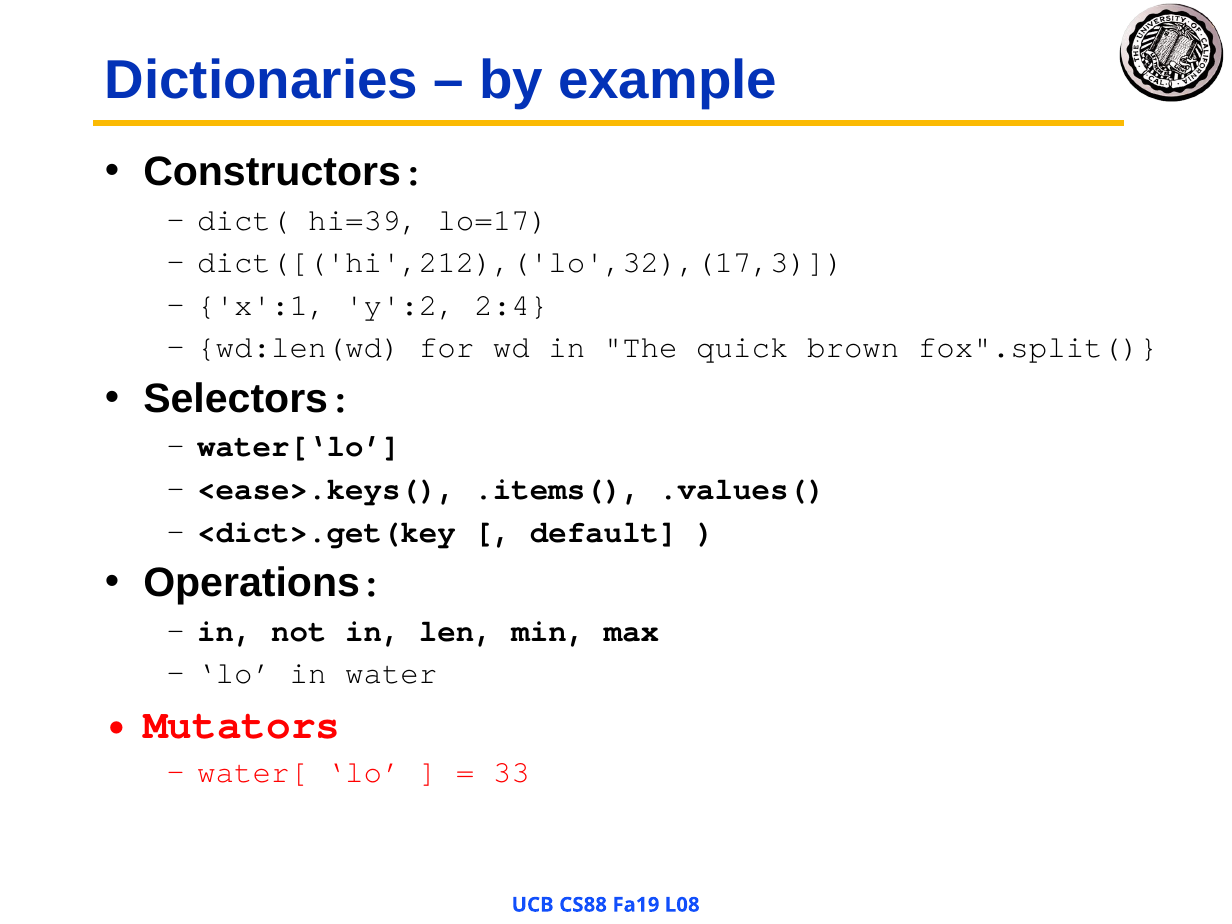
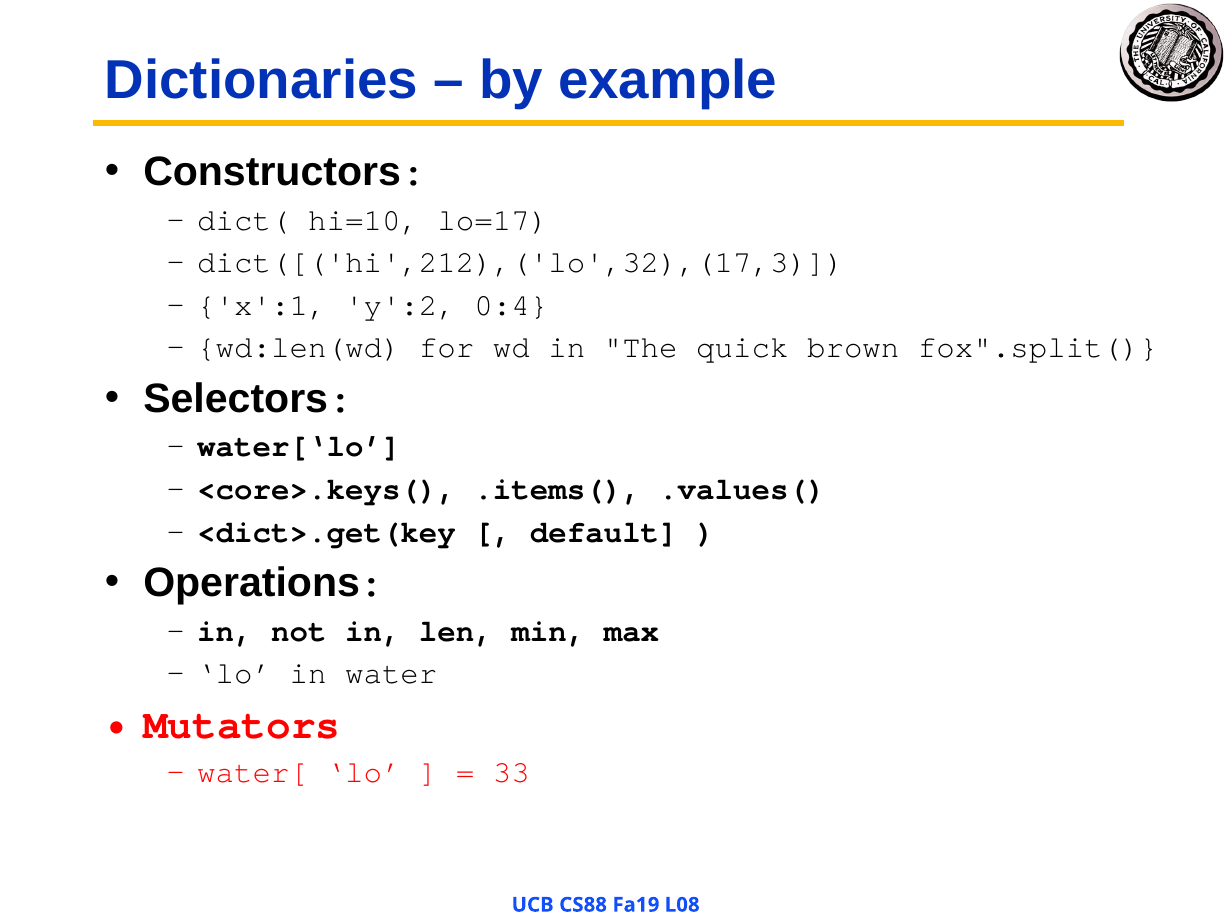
hi=39: hi=39 -> hi=10 (364, 220)
2:4: 2:4 -> 0:4 (511, 305)
<ease>.keys(: <ease>.keys( -> <core>.keys( (327, 489)
